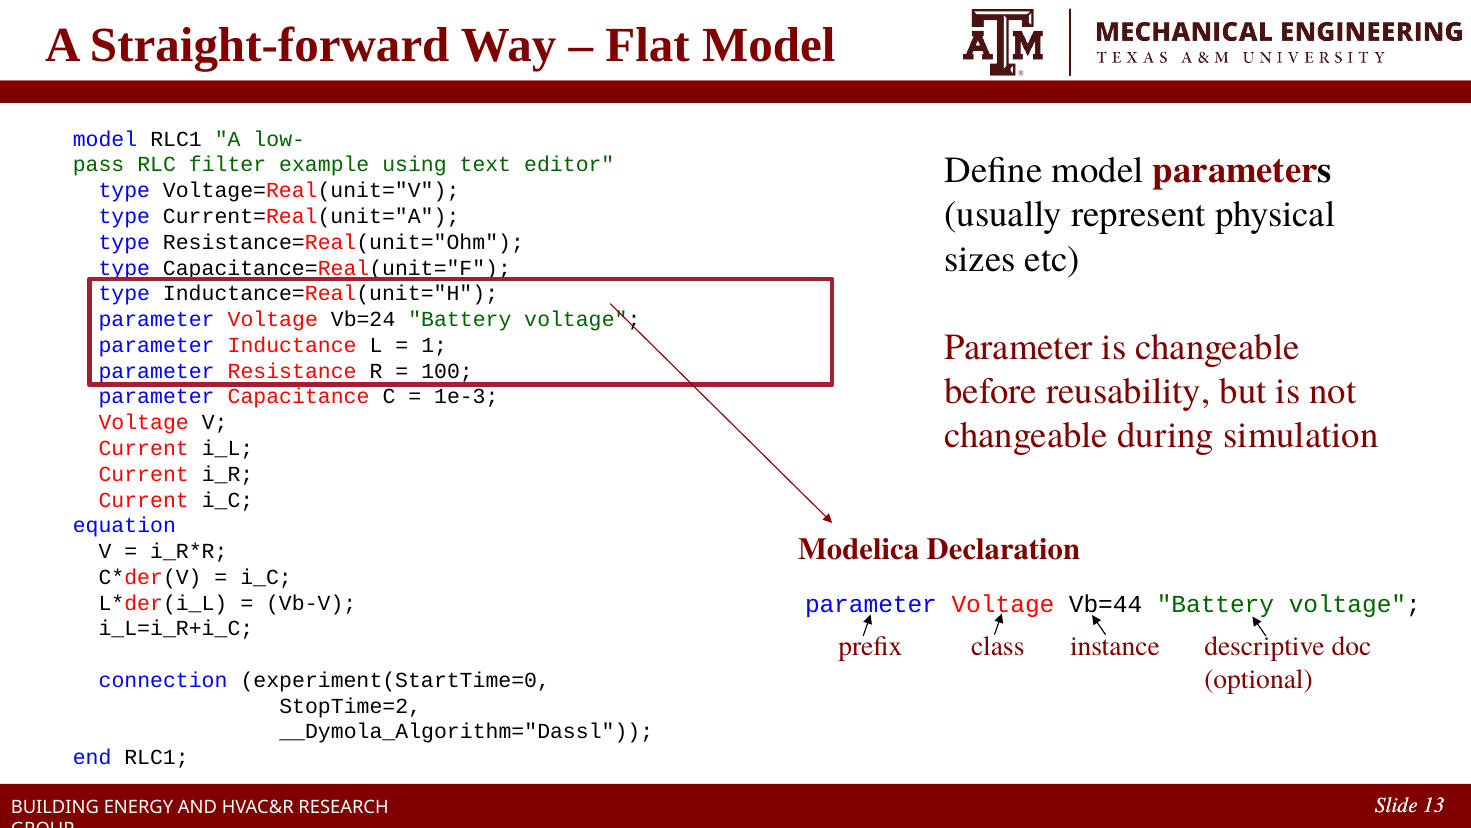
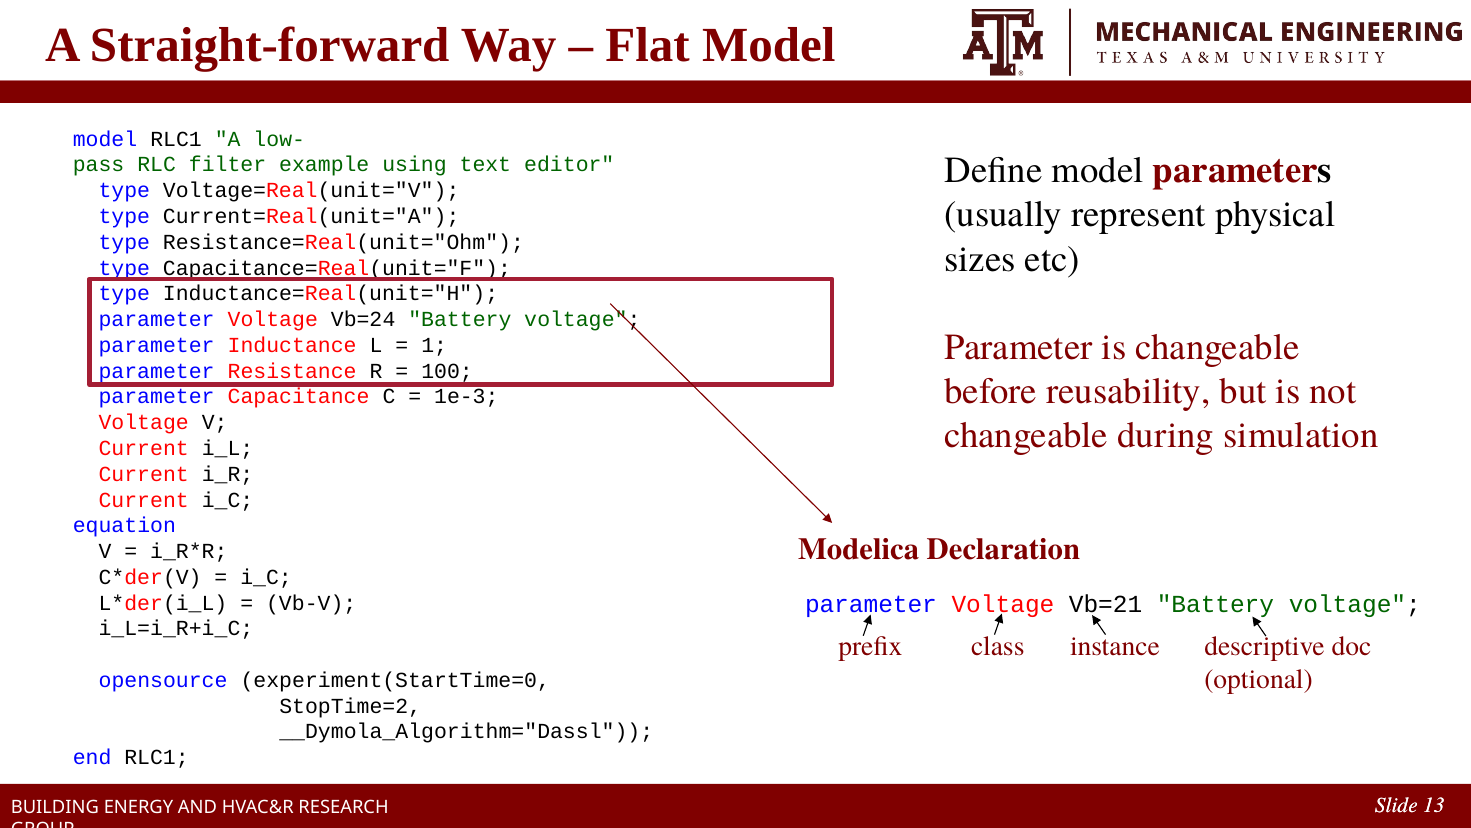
Vb=44: Vb=44 -> Vb=21 (1106, 604)
connection: connection -> opensource (163, 680)
